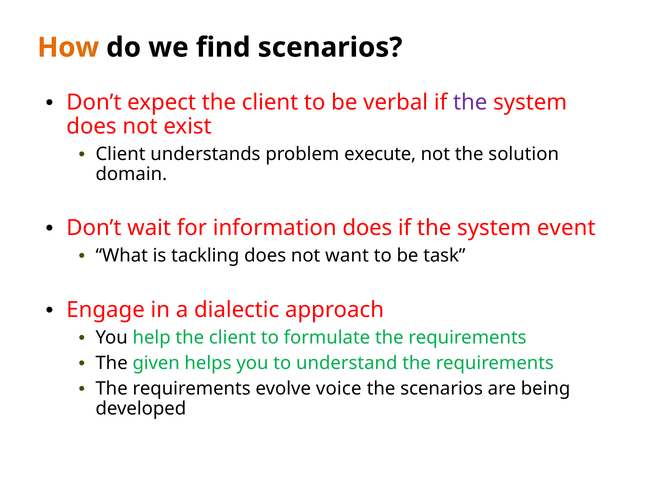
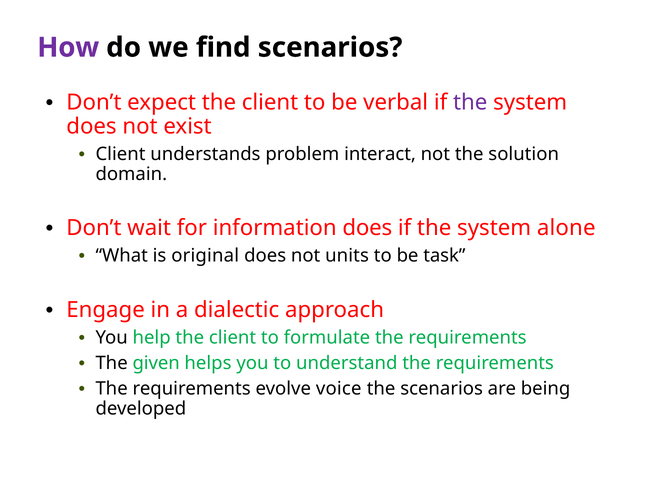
How colour: orange -> purple (68, 48)
execute: execute -> interact (380, 154)
event: event -> alone (566, 228)
tackling: tackling -> original (205, 256)
want: want -> units (347, 256)
